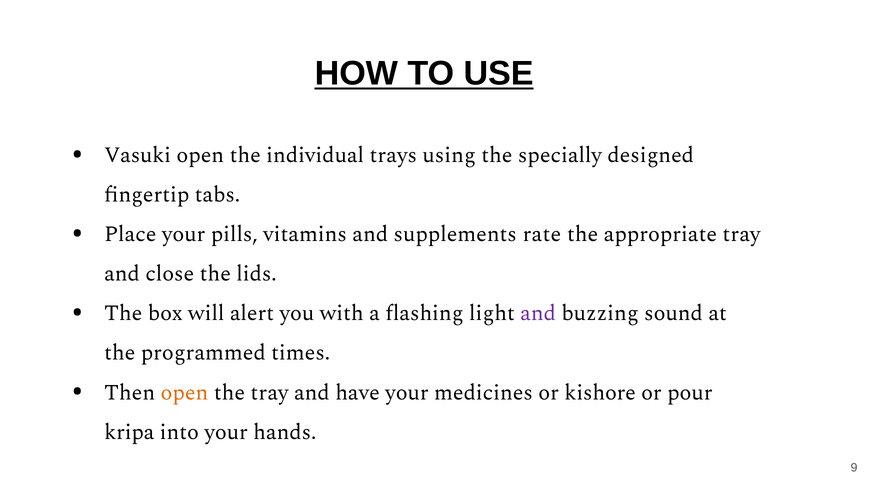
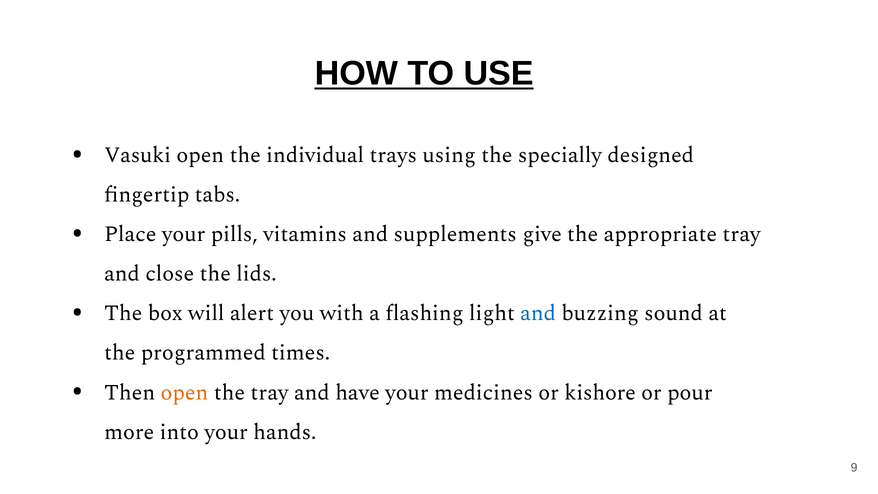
rate: rate -> give (542, 234)
and colour: purple -> blue (538, 313)
kripa: kripa -> more (129, 432)
